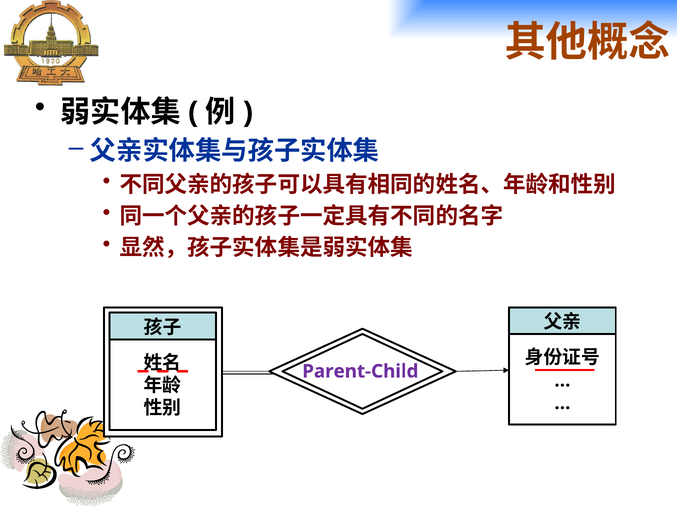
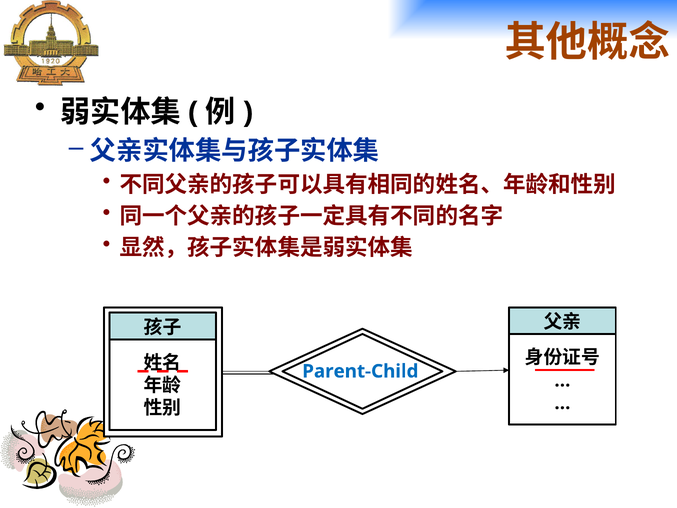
Parent-Child colour: purple -> blue (360, 371)
